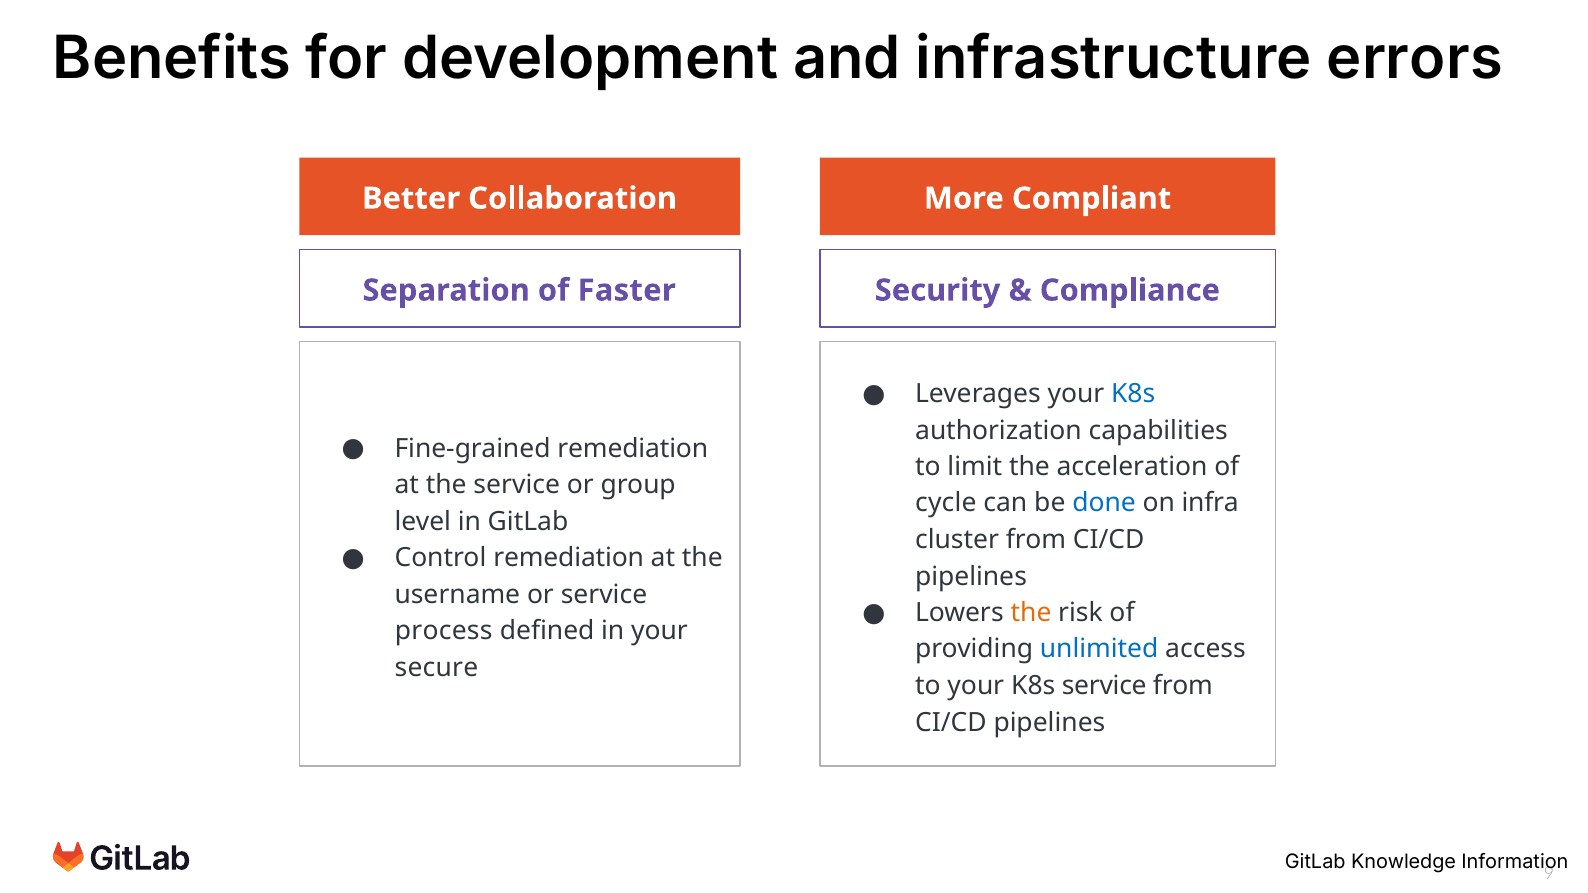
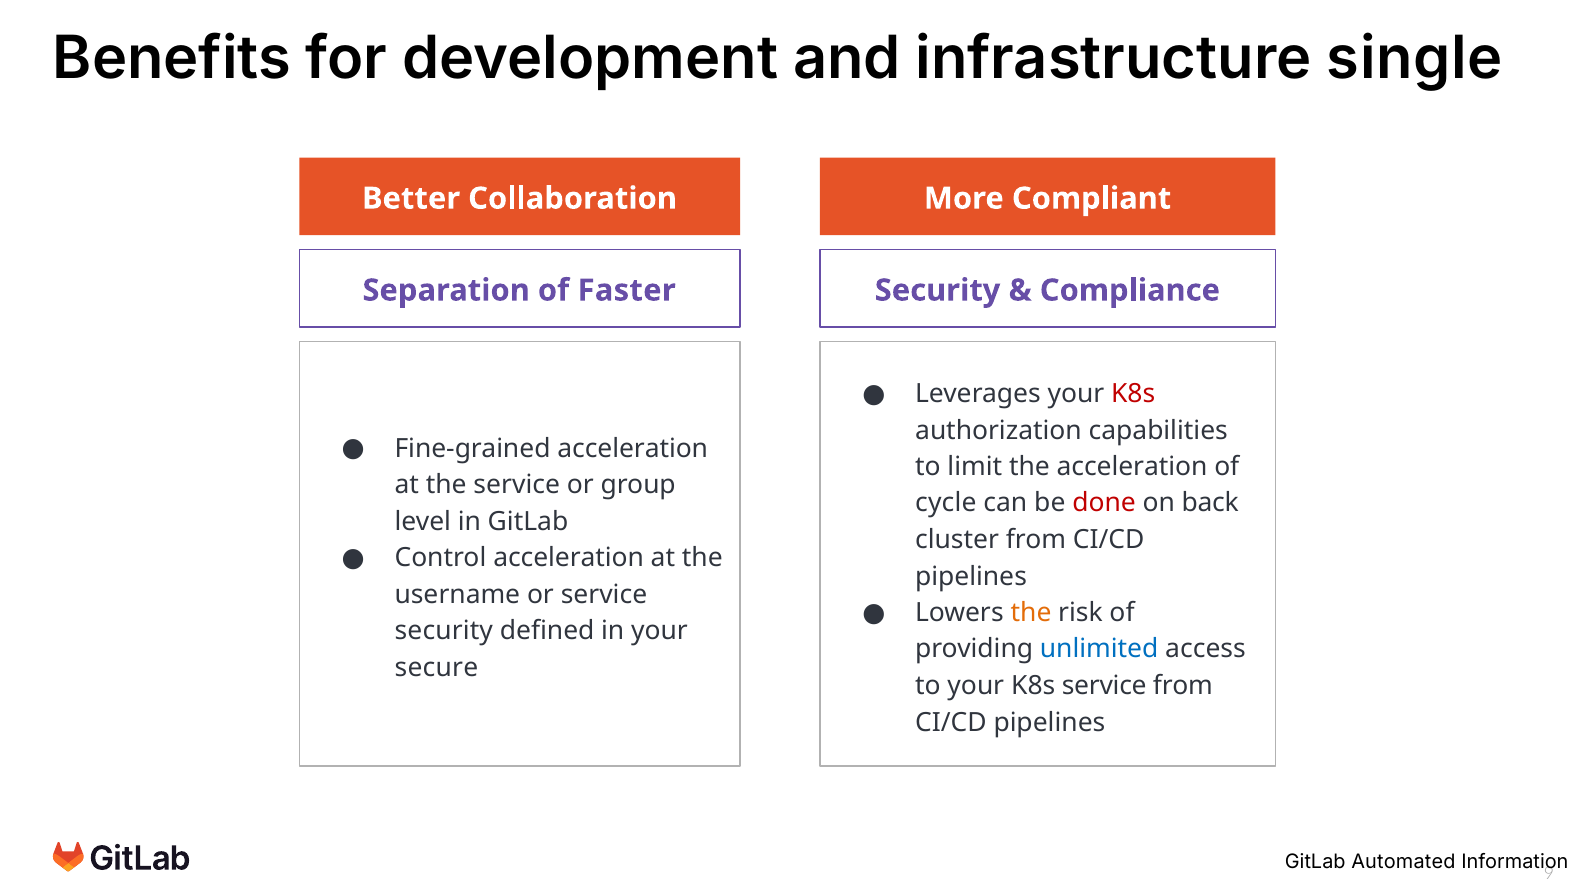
errors: errors -> single (1415, 59)
K8s colour: blue -> red (1133, 394)
Fine-grained remediation: remediation -> acceleration (633, 449)
done colour: blue -> red (1104, 503)
infra: infra -> back (1210, 503)
Control remediation: remediation -> acceleration (569, 558)
process: process -> security (444, 631)
Knowledge: Knowledge -> Automated (1403, 862)
